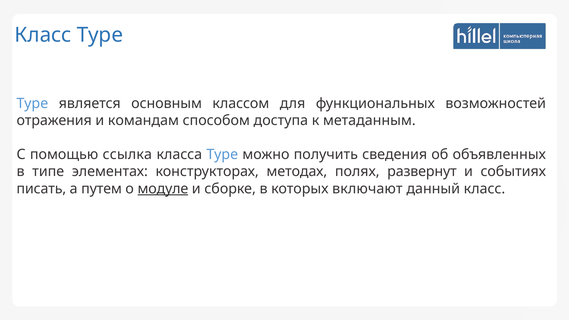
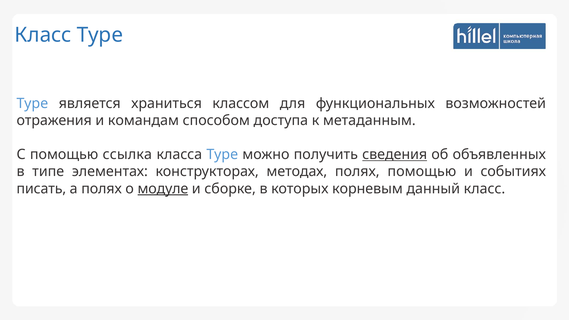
основным: основным -> храниться (167, 103)
сведения underline: none -> present (395, 155)
полях развернут: развернут -> помощью (422, 172)
а путем: путем -> полях (102, 189)
включают: включают -> корневым (367, 189)
